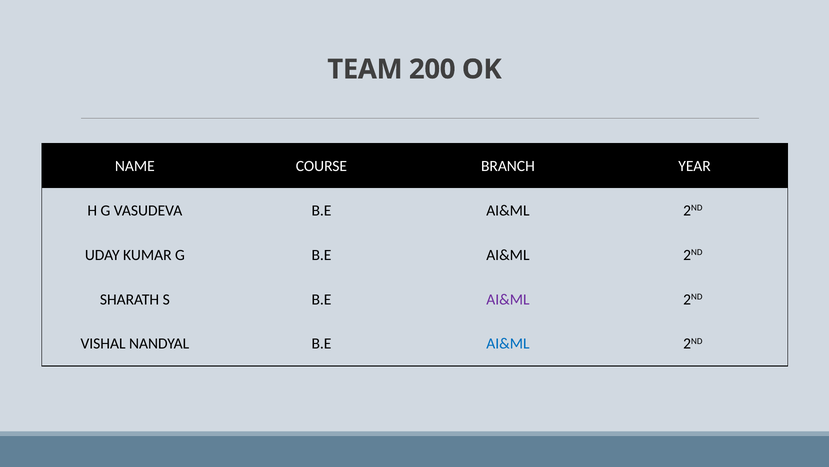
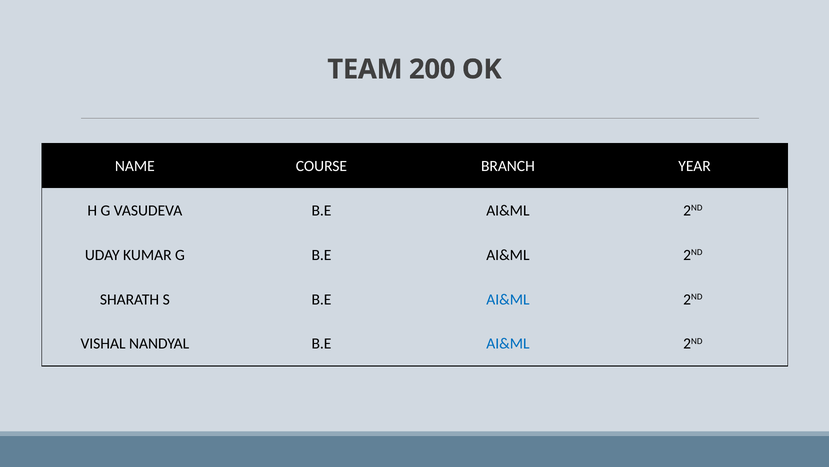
AI&ML colour: purple -> blue (508, 299)
